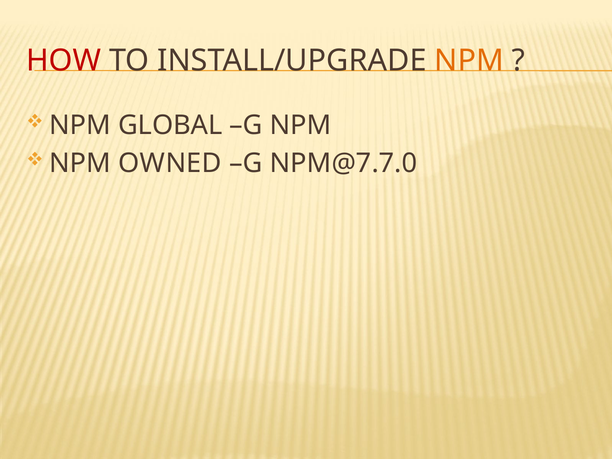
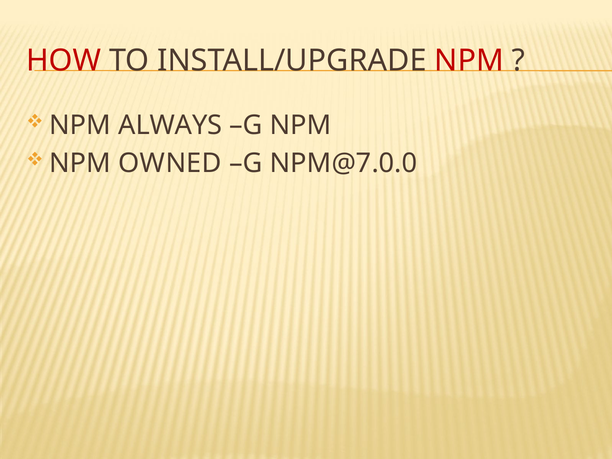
NPM colour: orange -> red (469, 61)
GLOBAL: GLOBAL -> ALWAYS (170, 125)
NPM@7.7.0: NPM@7.7.0 -> NPM@7.0.0 (343, 163)
